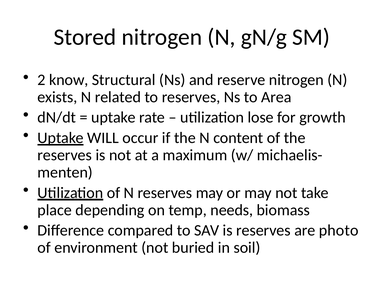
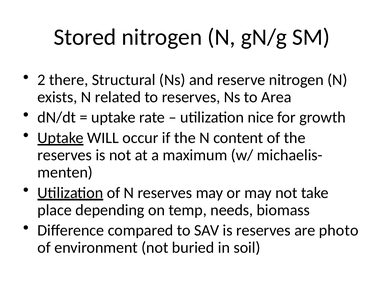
know: know -> there (69, 80)
lose: lose -> nice (261, 117)
